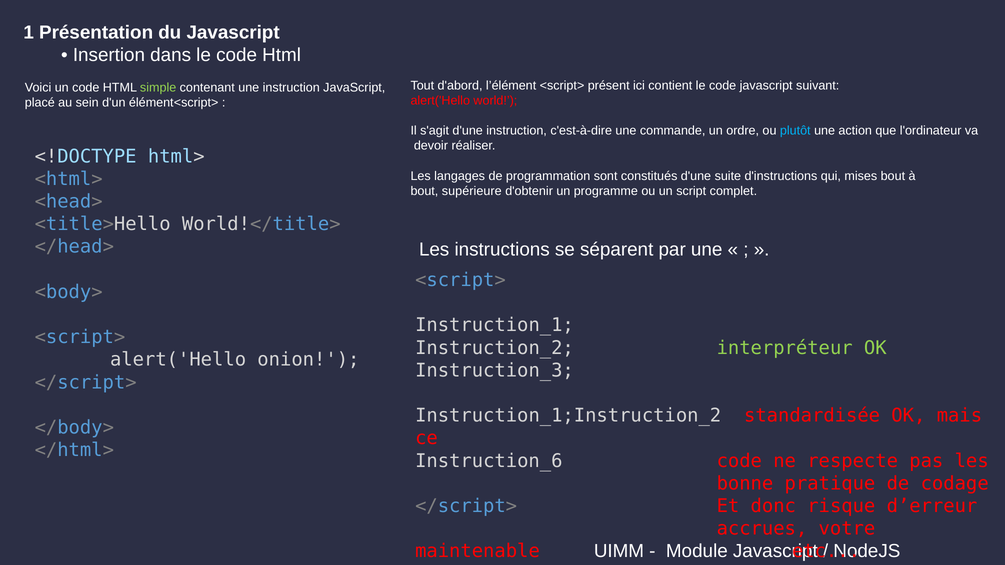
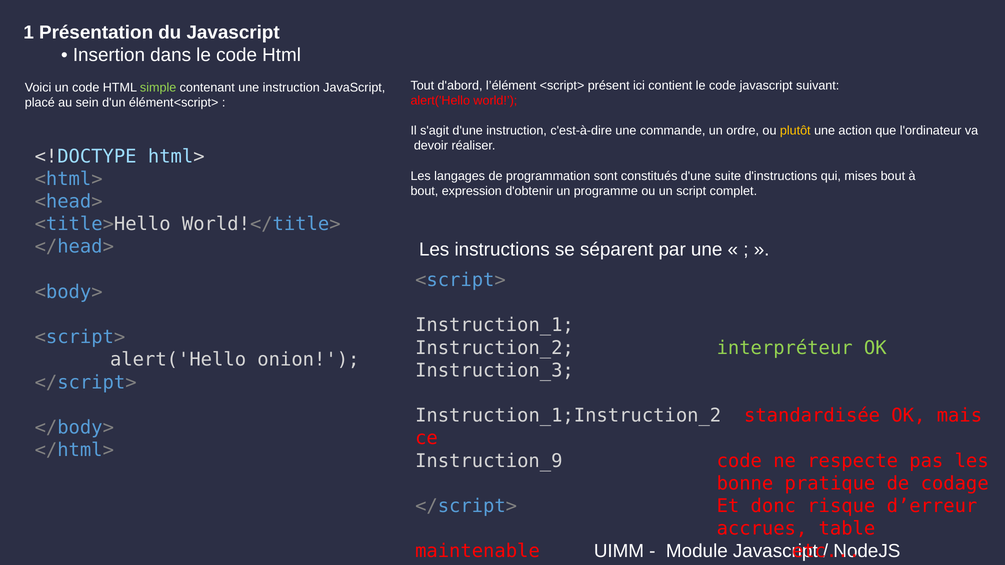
plutôt colour: light blue -> yellow (795, 131)
supérieure: supérieure -> expression (472, 191)
Instruction_6: Instruction_6 -> Instruction_9 (489, 461)
votre: votre -> table (847, 529)
